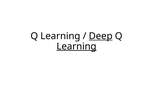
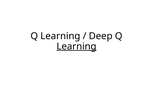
Deep underline: present -> none (101, 36)
